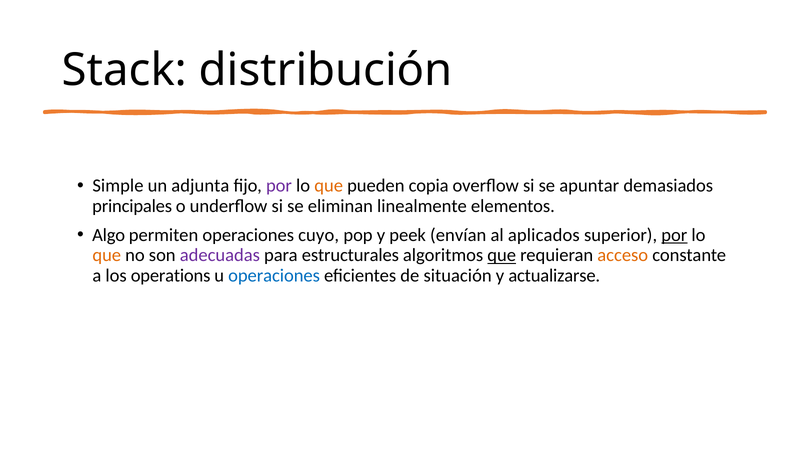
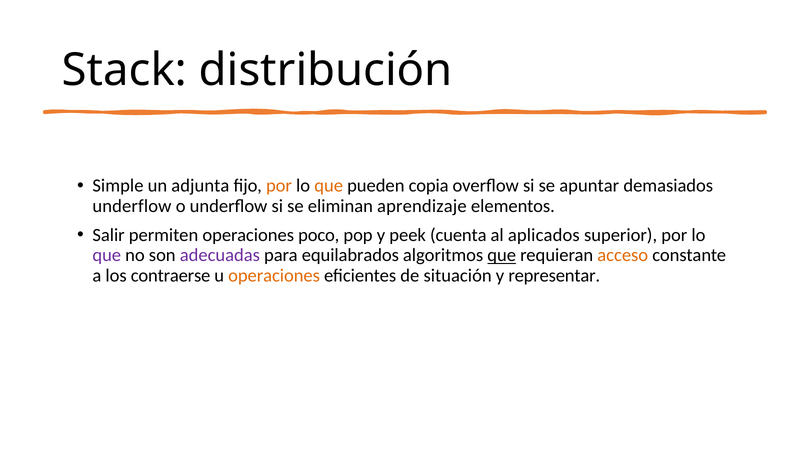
por colour: purple -> orange (279, 186)
principales: principales -> underflow (132, 206)
linealmente: linealmente -> aprendizaje (422, 206)
Algo: Algo -> Salir (109, 235)
cuyo: cuyo -> poco (319, 235)
envían: envían -> cuenta (458, 235)
por underline: present -> none (674, 235)
que colour: orange -> purple (107, 255)
estructurales: estructurales -> equilabrados (350, 255)
operations: operations -> contraerse (171, 275)
operaciones colour: blue -> orange (274, 275)
actualizarse: actualizarse -> representar (554, 275)
